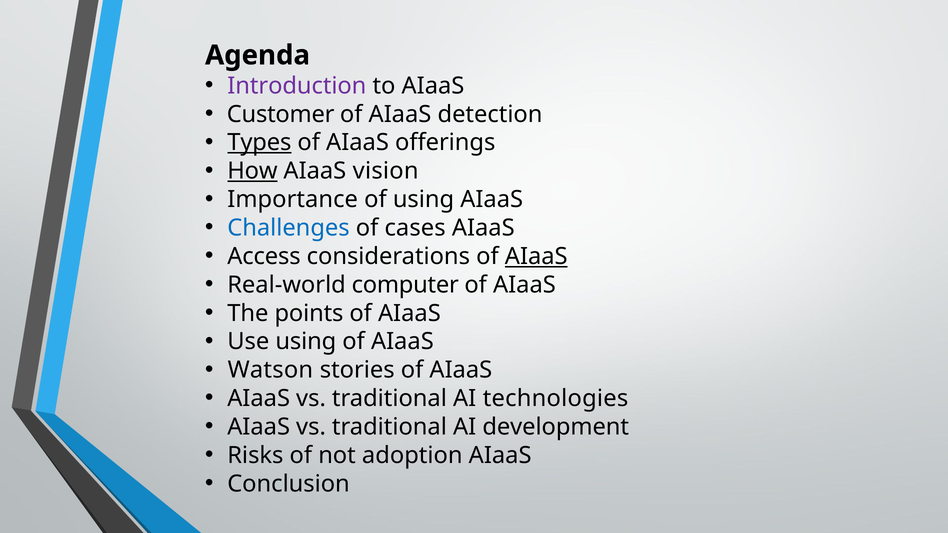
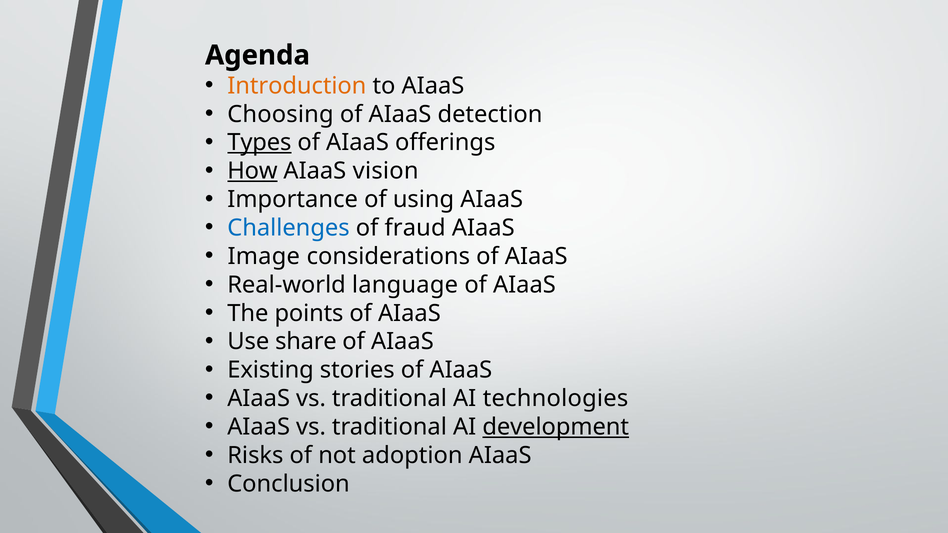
Introduction colour: purple -> orange (297, 86)
Customer: Customer -> Choosing (280, 114)
cases: cases -> fraud (415, 228)
Access: Access -> Image (264, 256)
AIaaS underline: present -> none (536, 256)
computer: computer -> language (405, 285)
Use using: using -> share (306, 342)
Watson: Watson -> Existing (271, 370)
development underline: none -> present (556, 427)
